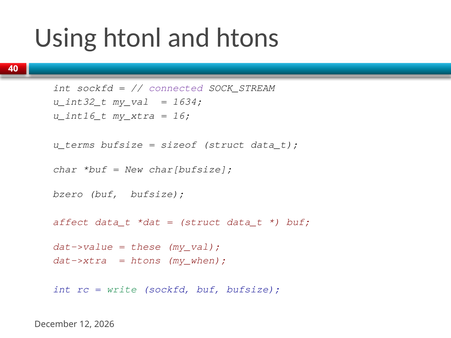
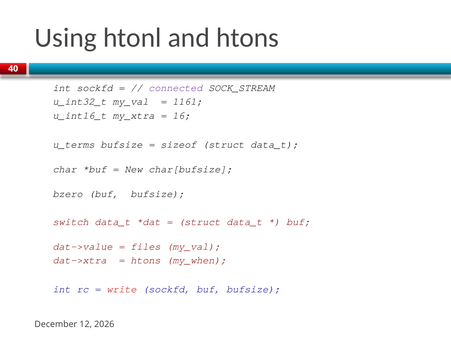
1634: 1634 -> 1161 (187, 102)
affect: affect -> switch (71, 222)
these: these -> files (146, 247)
write colour: green -> red (122, 290)
